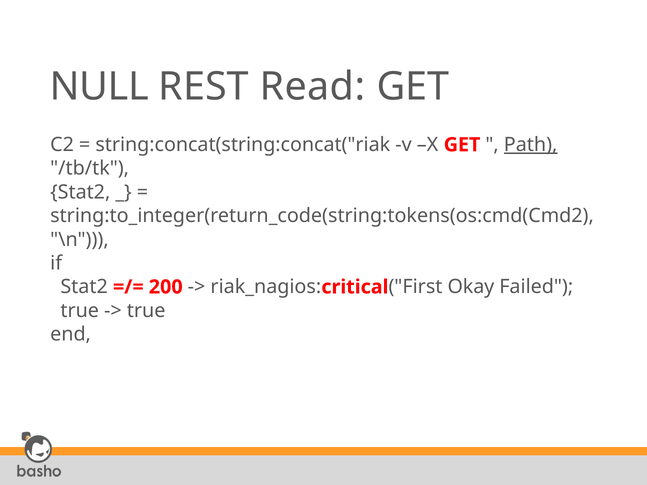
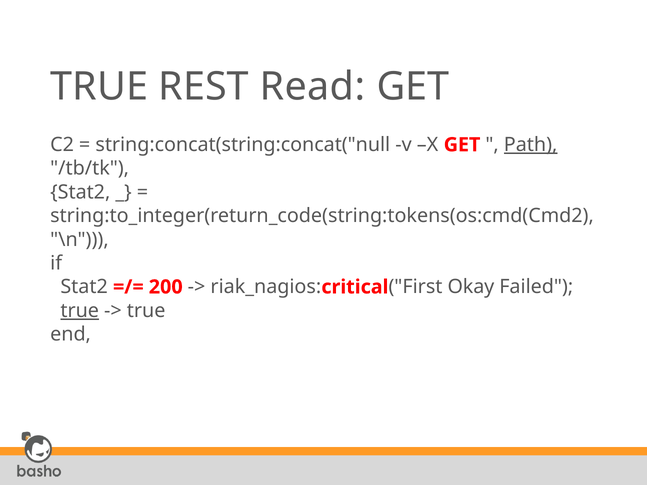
NULL: NULL -> TRUE (99, 87)
string:concat(string:concat("riak: string:concat(string:concat("riak -> string:concat(string:concat("null (243, 145)
true underline: none -> present (80, 311)
